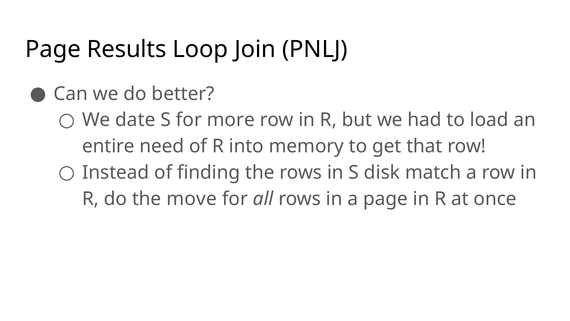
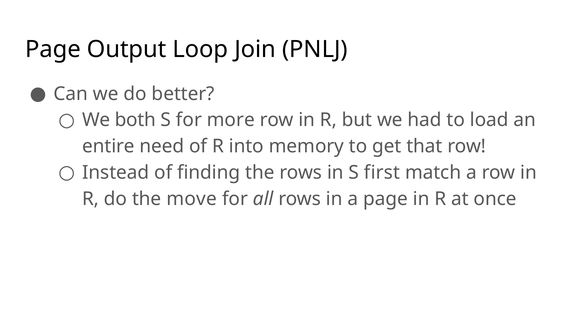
Results: Results -> Output (127, 49)
date: date -> both (135, 120)
disk: disk -> first (382, 172)
